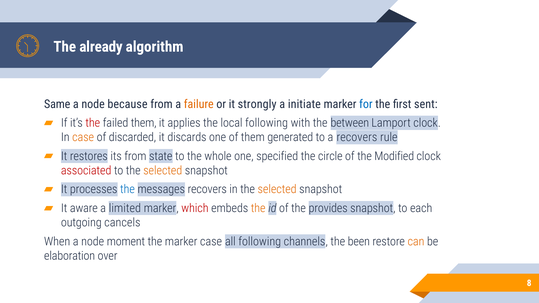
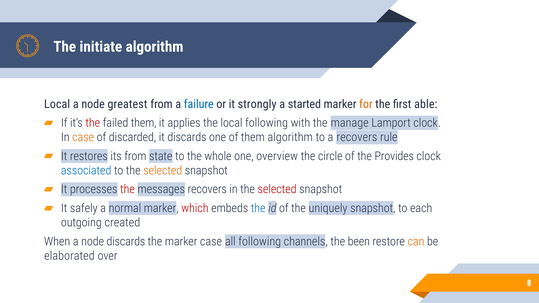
already: already -> initiate (101, 47)
Same: Same -> Local (57, 104)
because: because -> greatest (127, 104)
failure colour: orange -> blue (199, 104)
initiate: initiate -> started (304, 104)
for colour: blue -> orange (366, 104)
sent: sent -> able (426, 104)
between: between -> manage (350, 123)
them generated: generated -> algorithm (290, 137)
specified: specified -> overview (277, 156)
Modified: Modified -> Provides (394, 156)
associated colour: red -> blue (86, 171)
the colour: blue -> red (127, 189)
selected colour: orange -> red (277, 189)
aware: aware -> safely (84, 208)
limited: limited -> normal (125, 208)
the colour: orange -> blue (258, 208)
provides: provides -> uniquely (328, 208)
cancels: cancels -> created (122, 223)
node moment: moment -> discards (126, 242)
elaboration: elaboration -> elaborated (69, 256)
